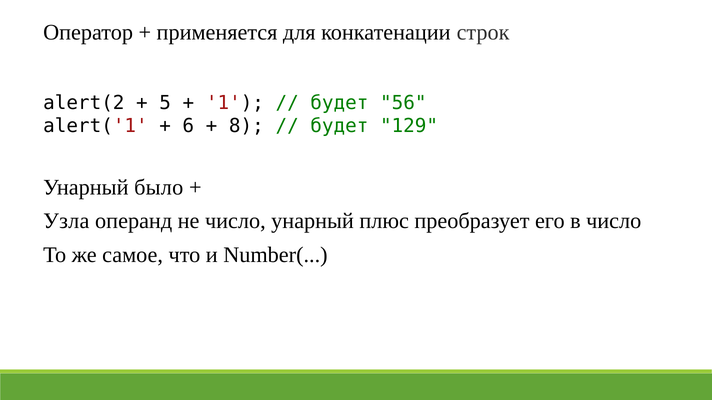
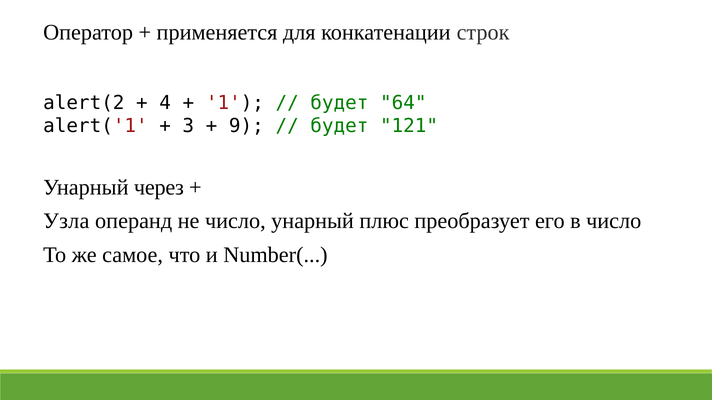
5: 5 -> 4 (165, 103)
56: 56 -> 64 (403, 103)
6: 6 -> 3 (188, 126)
8: 8 -> 9 (246, 126)
129: 129 -> 121 (409, 126)
было: было -> через (159, 187)
